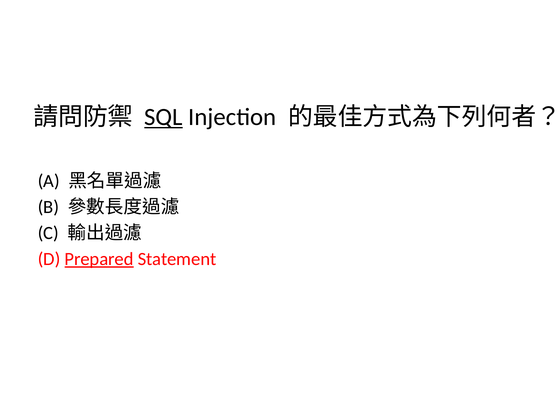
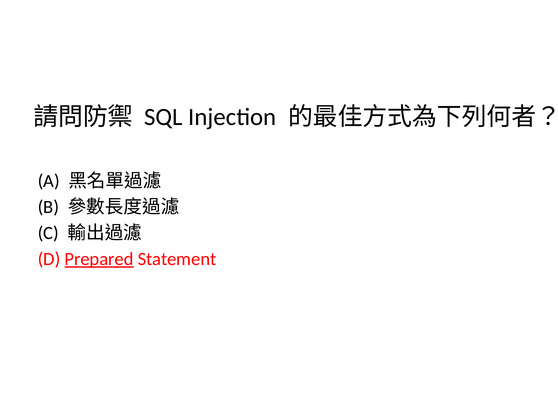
SQL underline: present -> none (163, 117)
